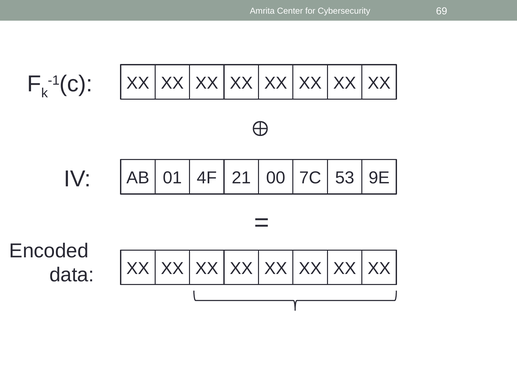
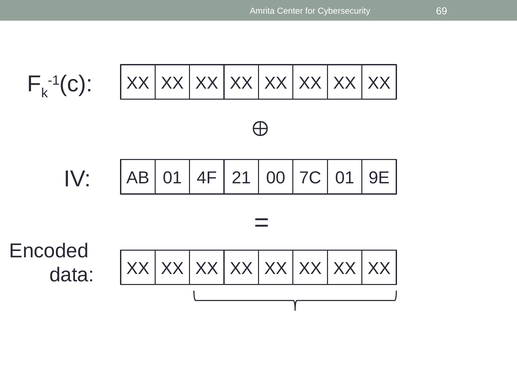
7C 53: 53 -> 01 (345, 178)
